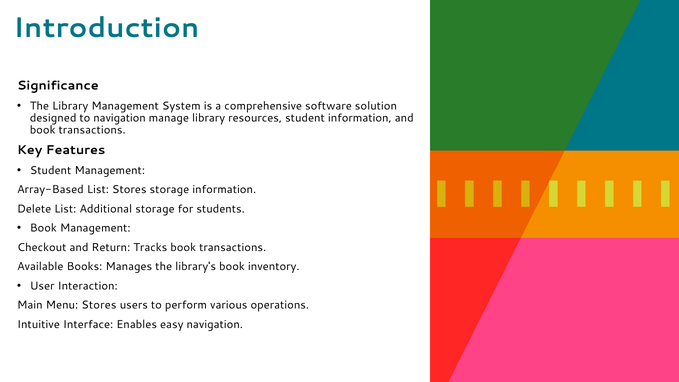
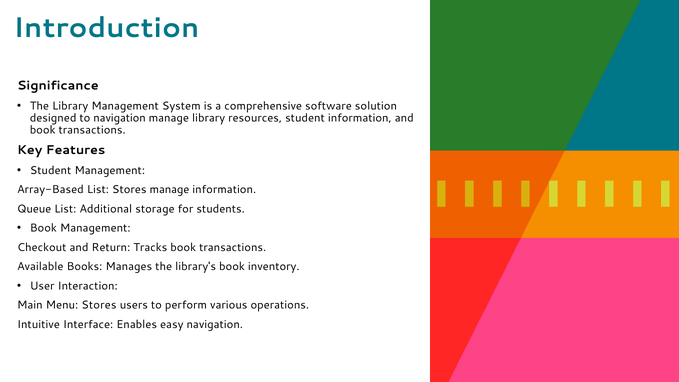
Stores storage: storage -> manage (170, 190)
Delete: Delete -> Queue (34, 209)
